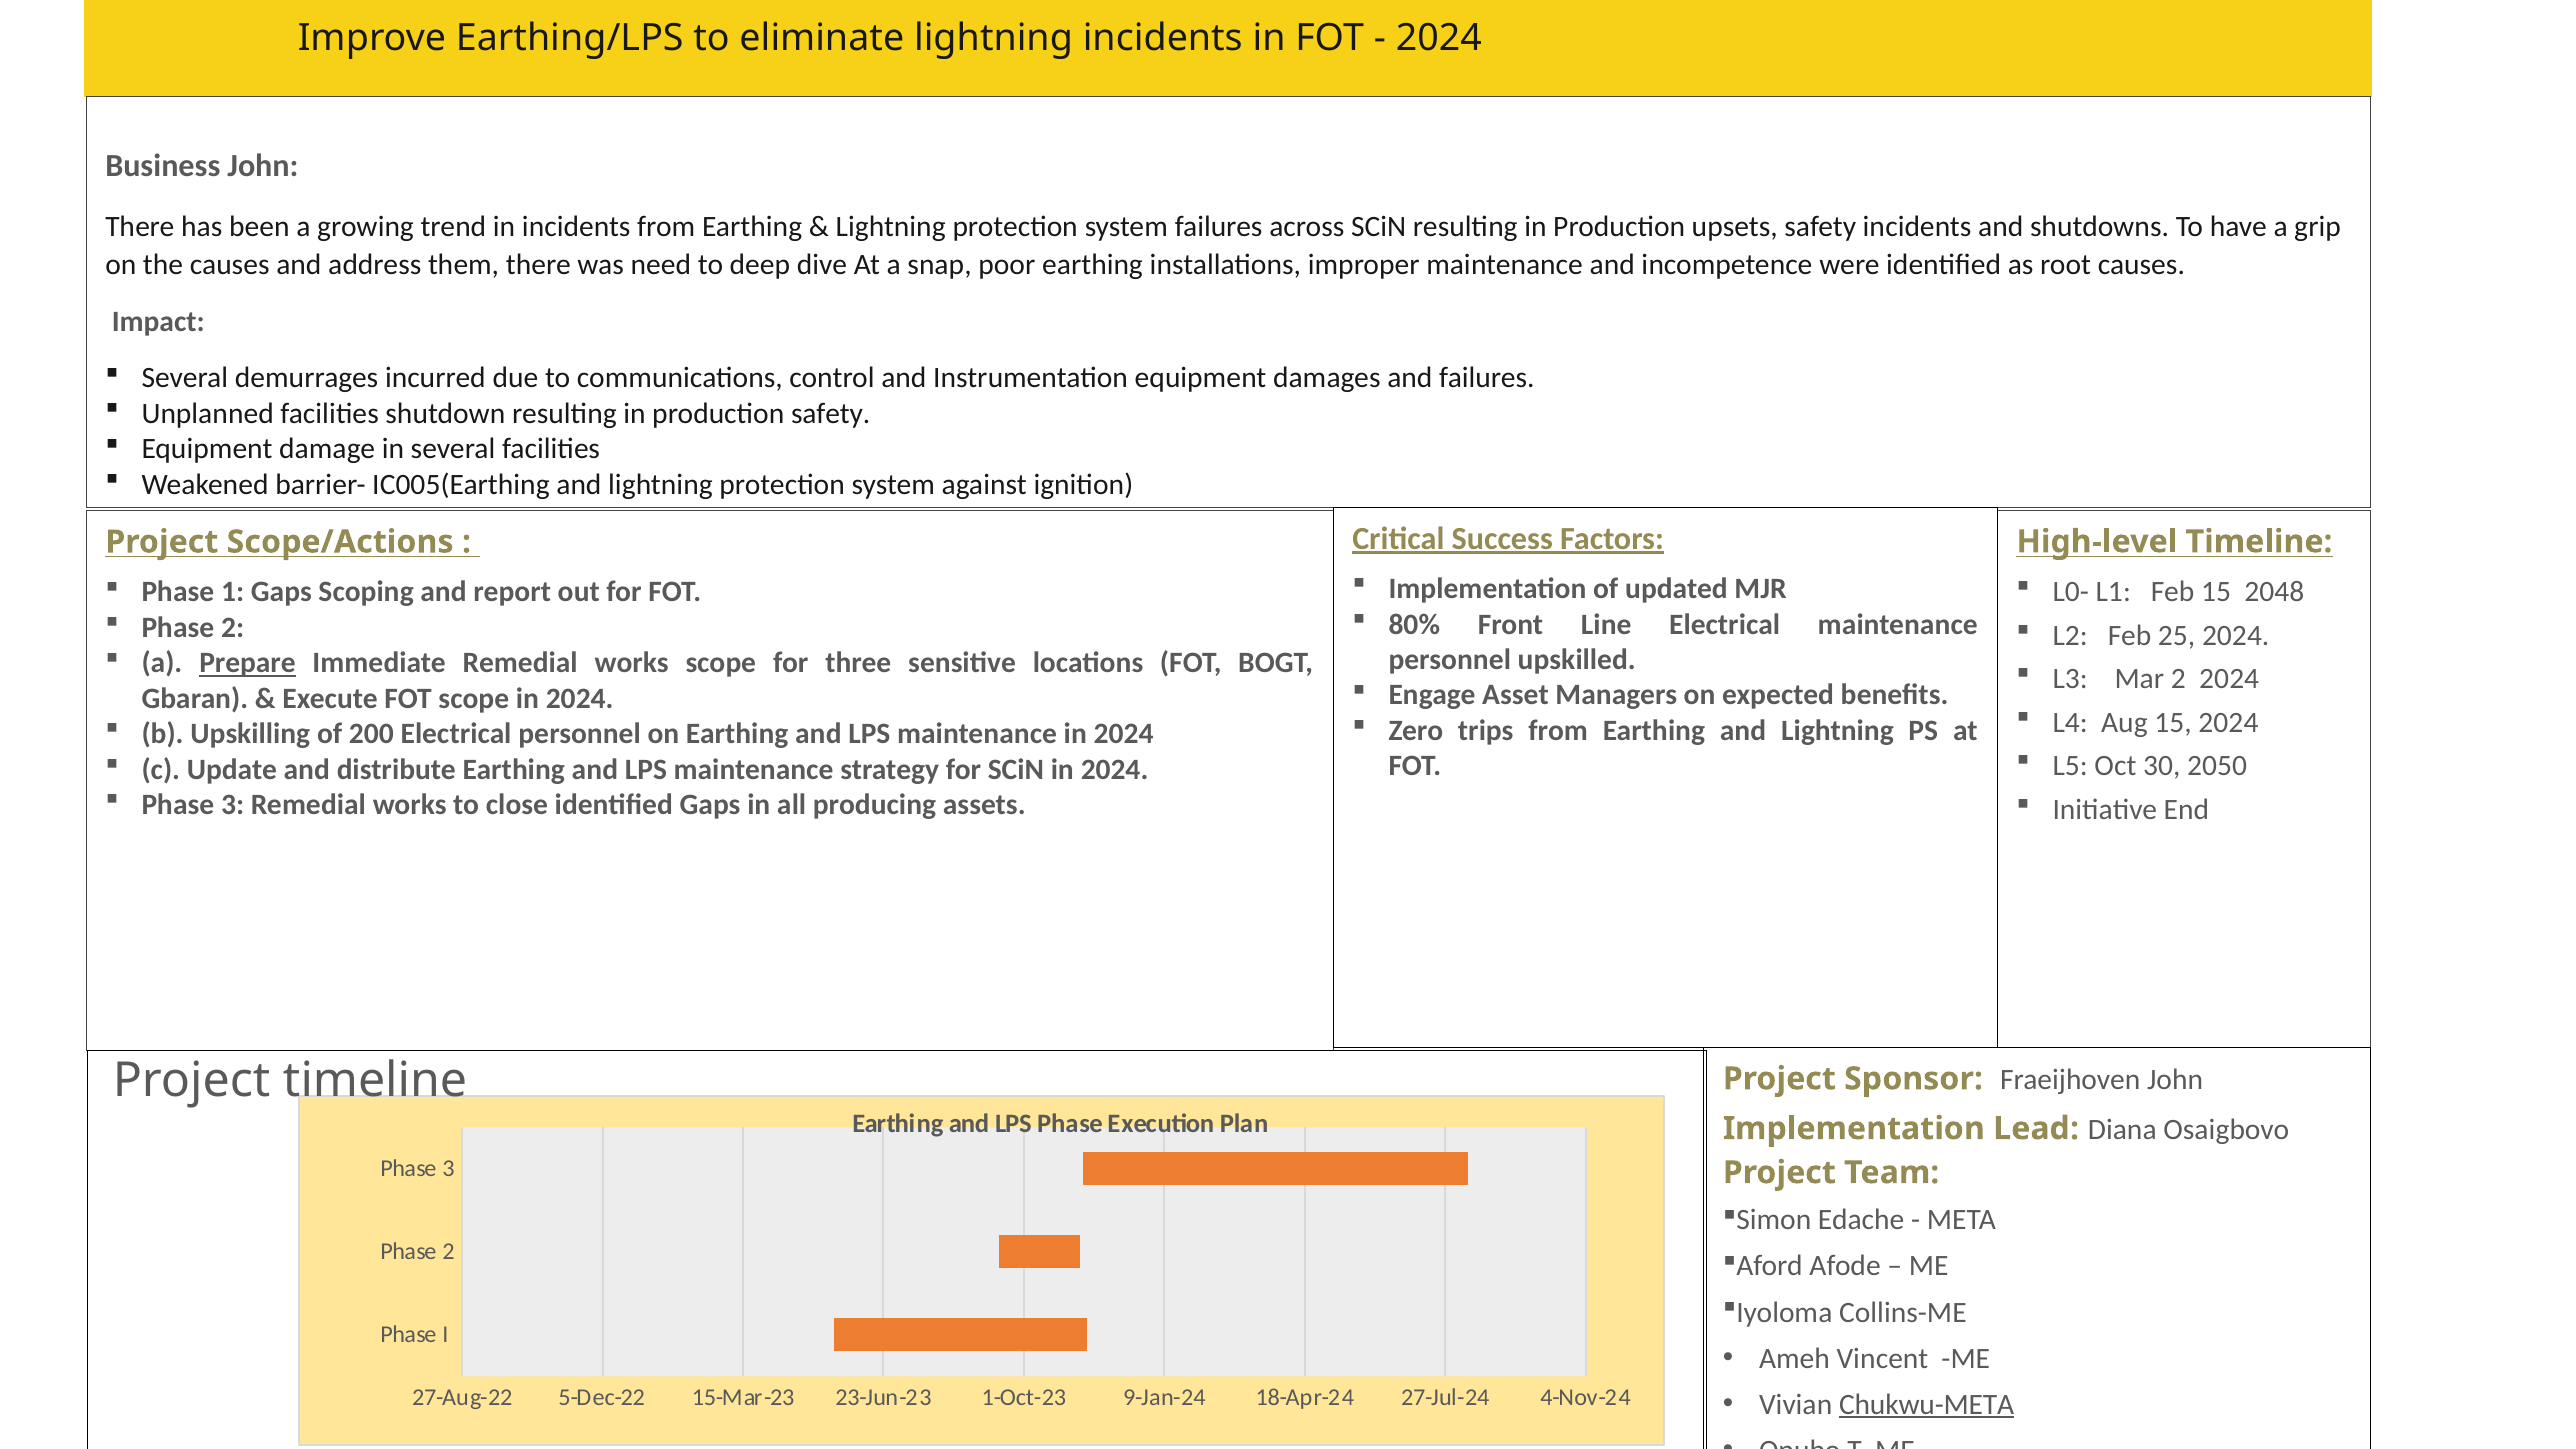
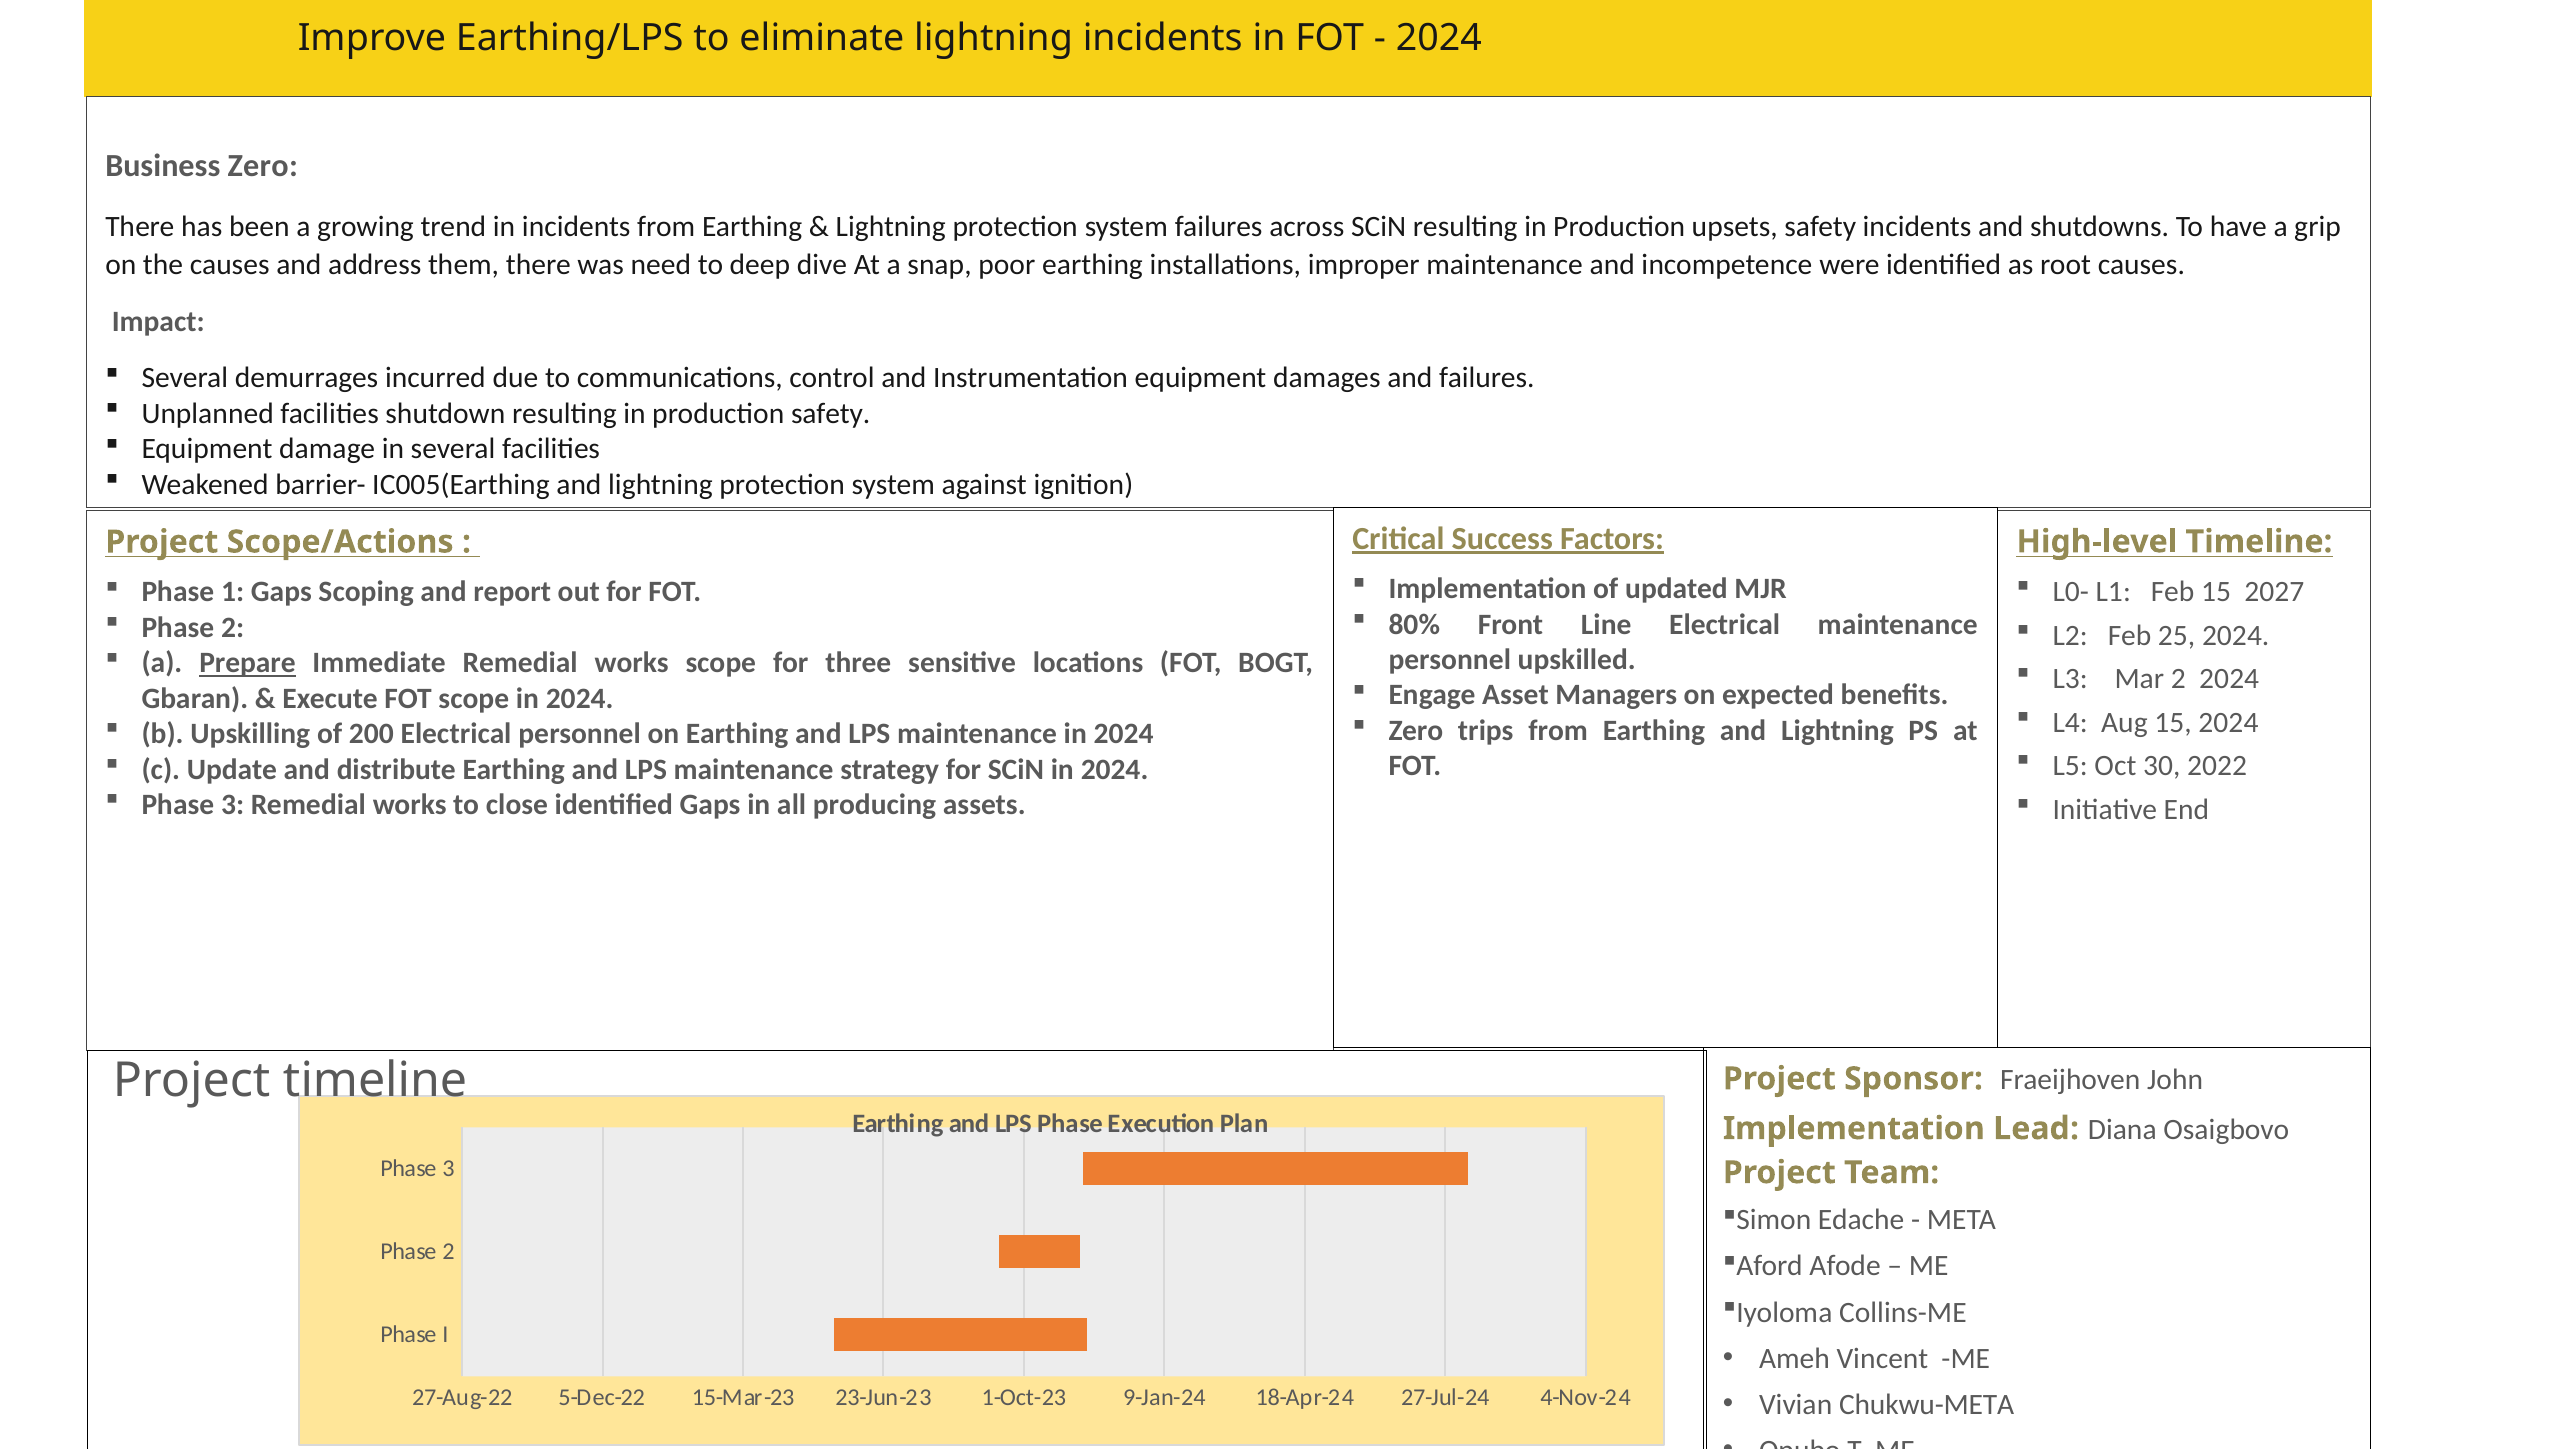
Business John: John -> Zero (263, 166)
2048: 2048 -> 2027 (2274, 592)
2050: 2050 -> 2022 (2217, 766)
Chukwu-META underline: present -> none (1927, 1404)
